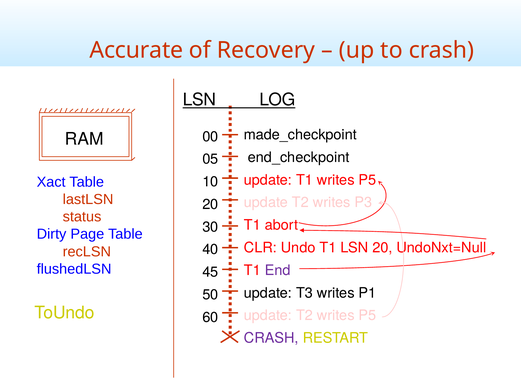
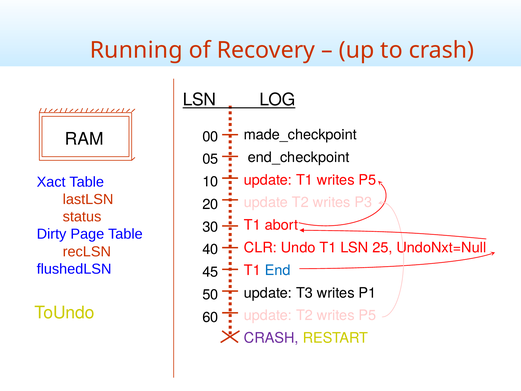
Accurate: Accurate -> Running (136, 50)
LSN 20: 20 -> 25 (382, 248)
End colour: purple -> blue (278, 270)
